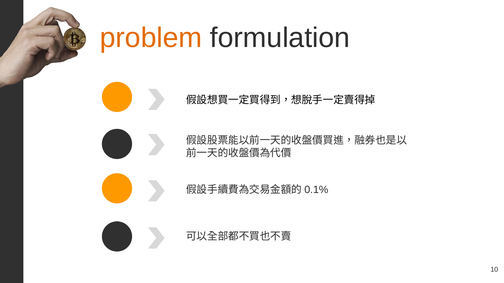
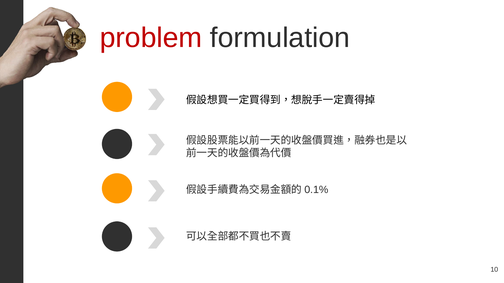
problem colour: orange -> red (151, 38)
